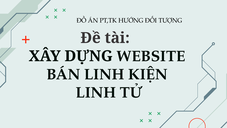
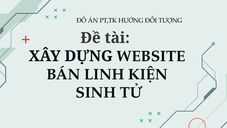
LINH: LINH -> SINH (96, 92)
